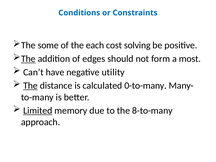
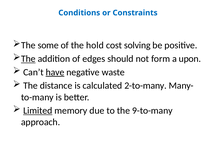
each: each -> hold (95, 45)
most: most -> upon (190, 59)
have underline: none -> present (55, 72)
utility: utility -> waste (113, 72)
The underline: present -> none (30, 86)
0-to-many: 0-to-many -> 2-to-many (146, 86)
8-to-many: 8-to-many -> 9-to-many (152, 111)
